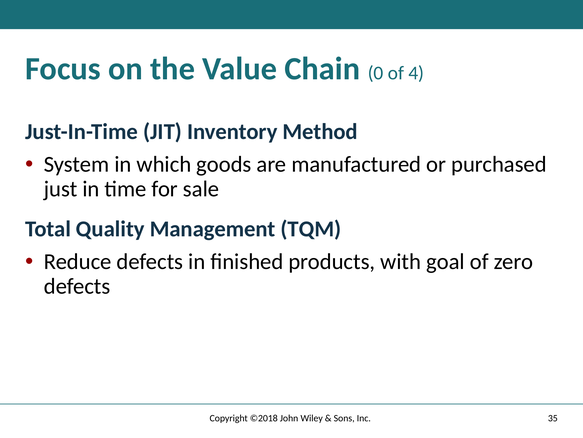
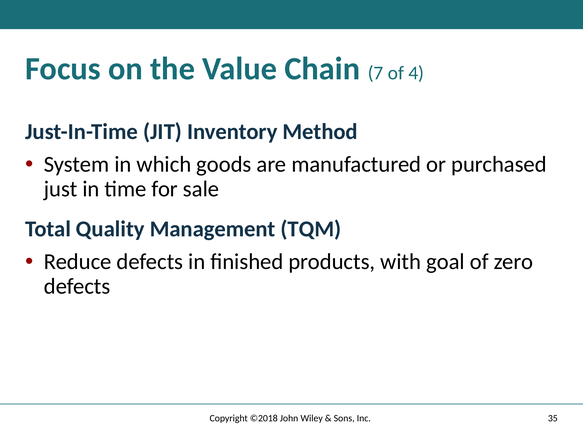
0: 0 -> 7 (376, 73)
